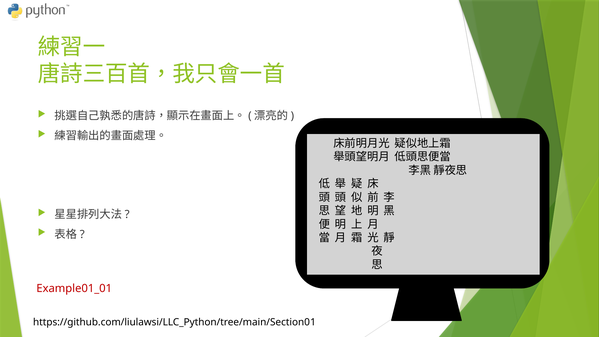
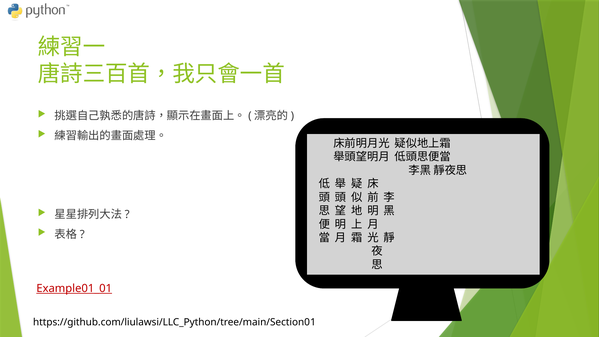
Example01_01 underline: none -> present (74, 288)
